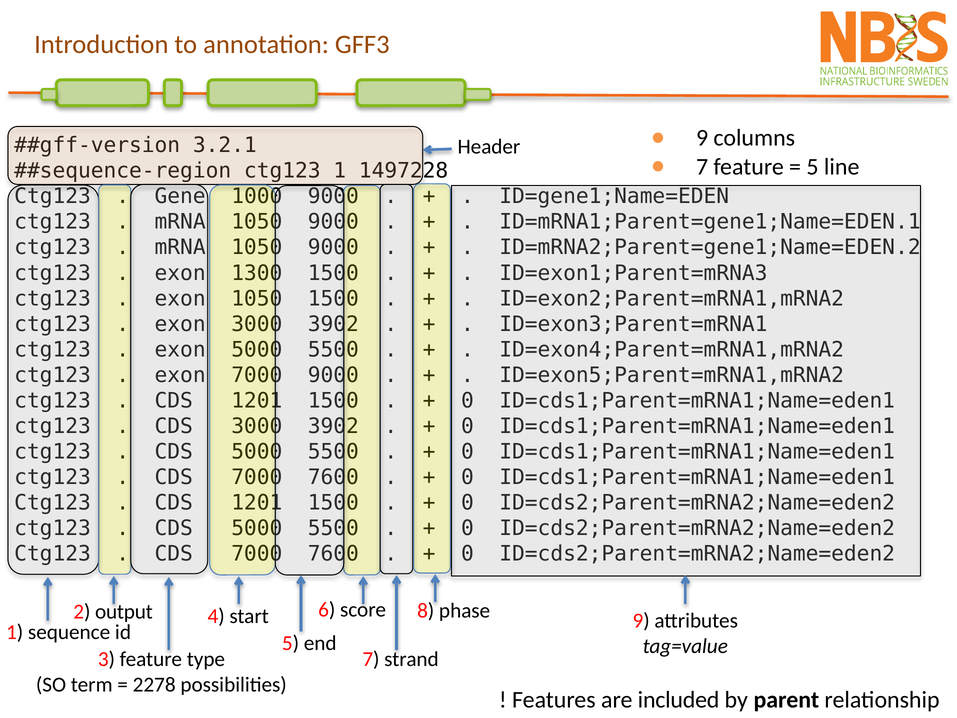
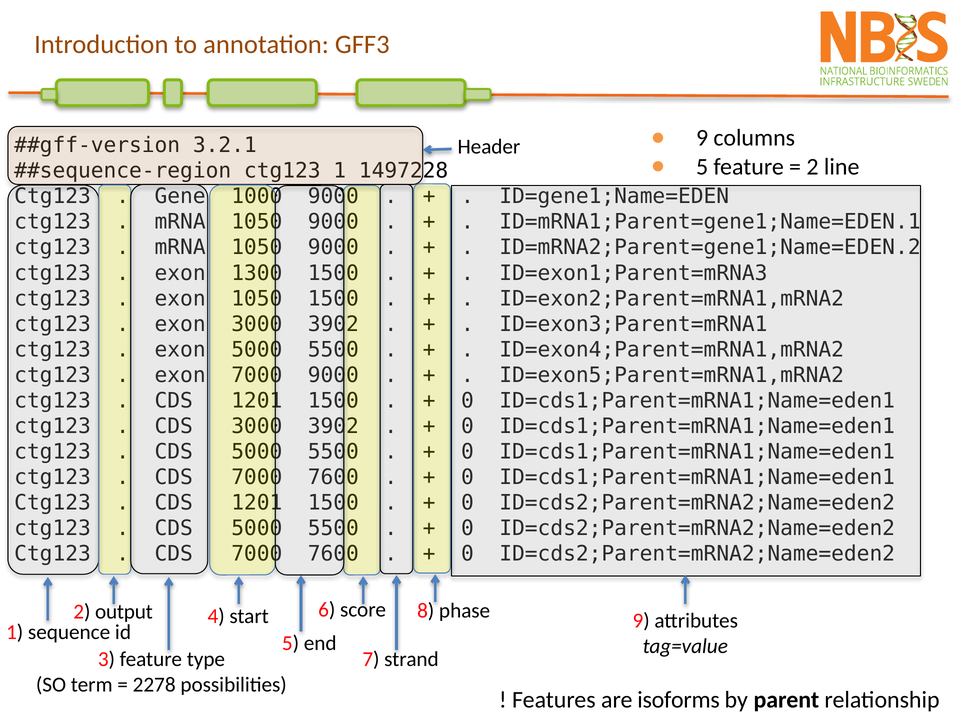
7: 7 -> 5 (702, 167)
5: 5 -> 2 (813, 167)
included: included -> isoforms (679, 700)
